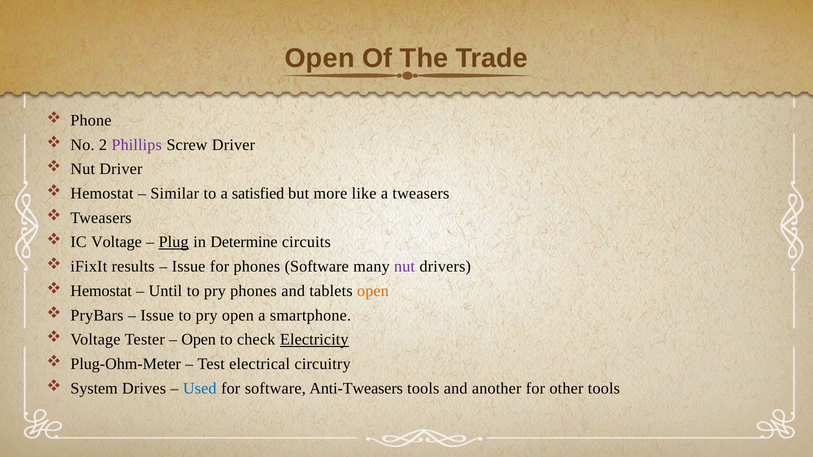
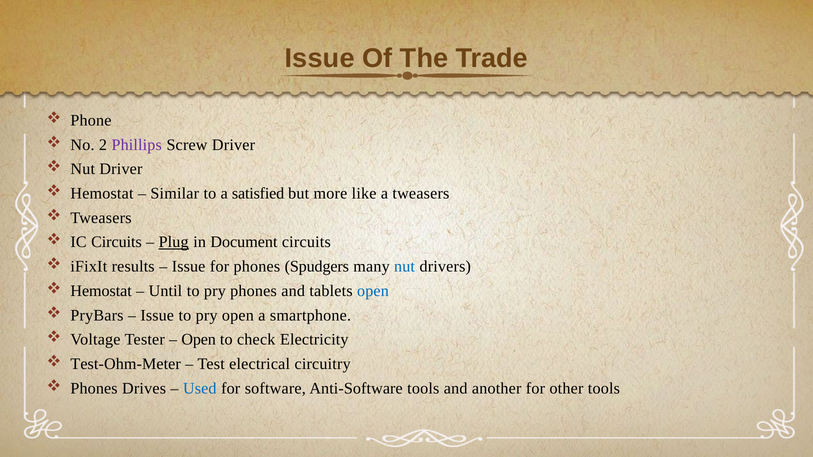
Open: Open -> Issue (320, 58)
IC Voltage: Voltage -> Circuits (116, 242)
Determine: Determine -> Document (244, 242)
phones Software: Software -> Spudgers (317, 267)
nut colour: purple -> blue (404, 267)
open colour: orange -> blue (373, 291)
Electricity underline: present -> none (314, 340)
Plug-Ohm-Meter: Plug-Ohm-Meter -> Test-Ohm-Meter (126, 364)
System: System -> Phones (94, 389)
Anti-Tweasers: Anti-Tweasers -> Anti-Software (356, 389)
